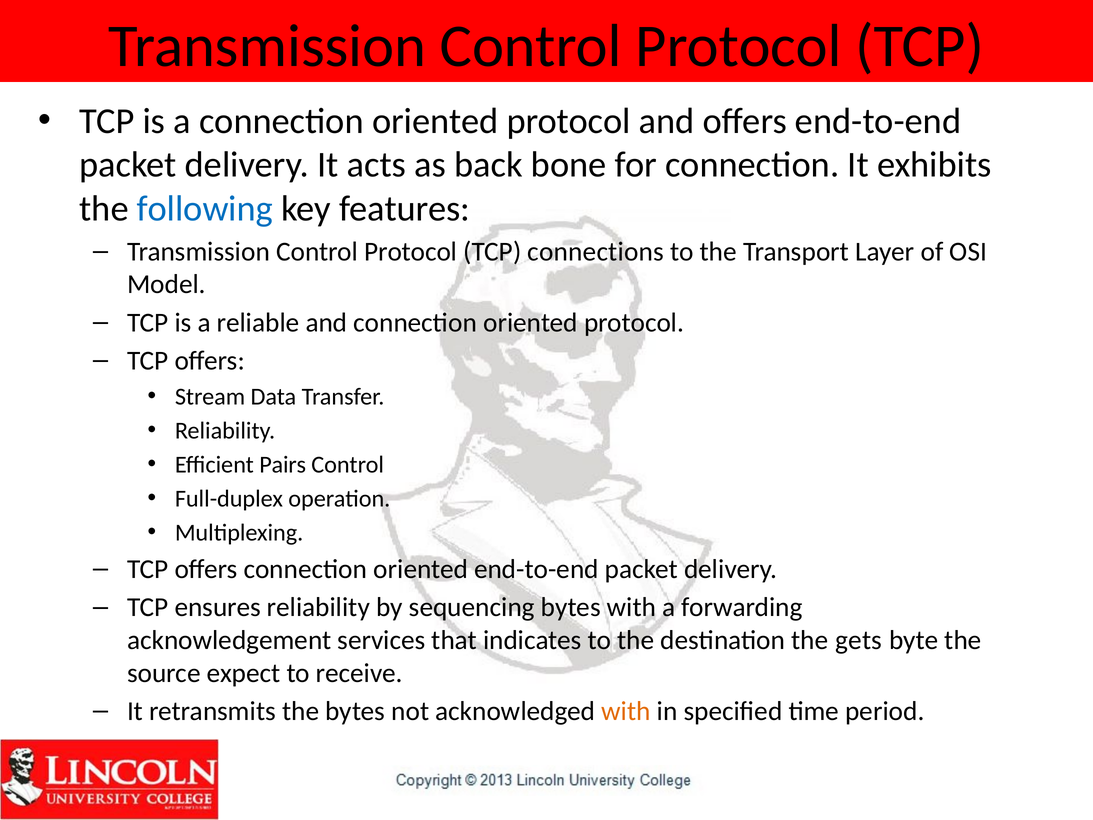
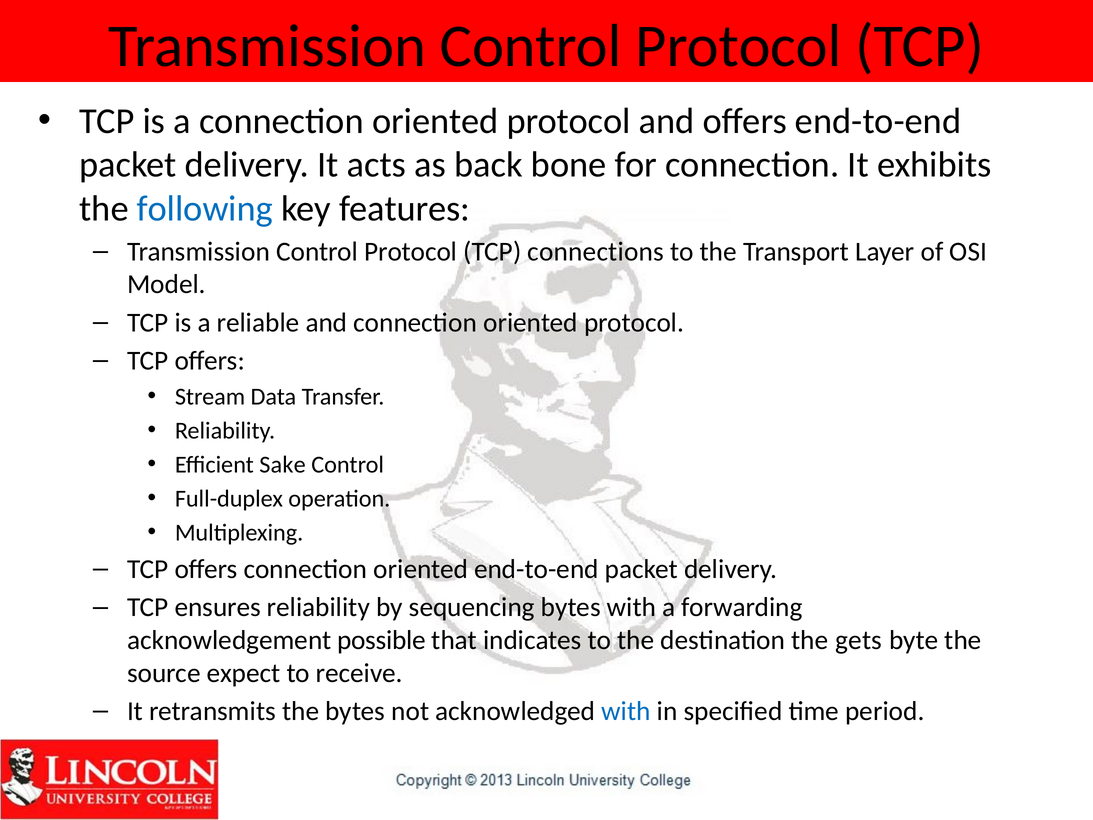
Pairs: Pairs -> Sake (282, 464)
services: services -> possible (381, 640)
with colour: orange -> blue (626, 711)
